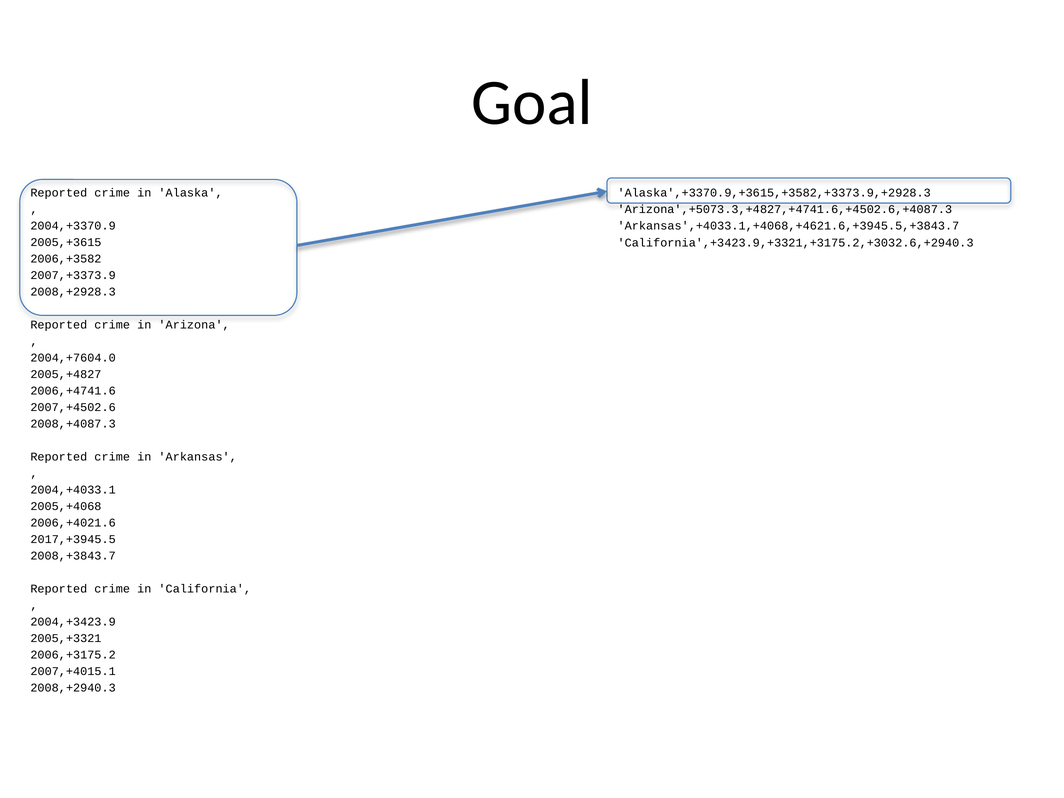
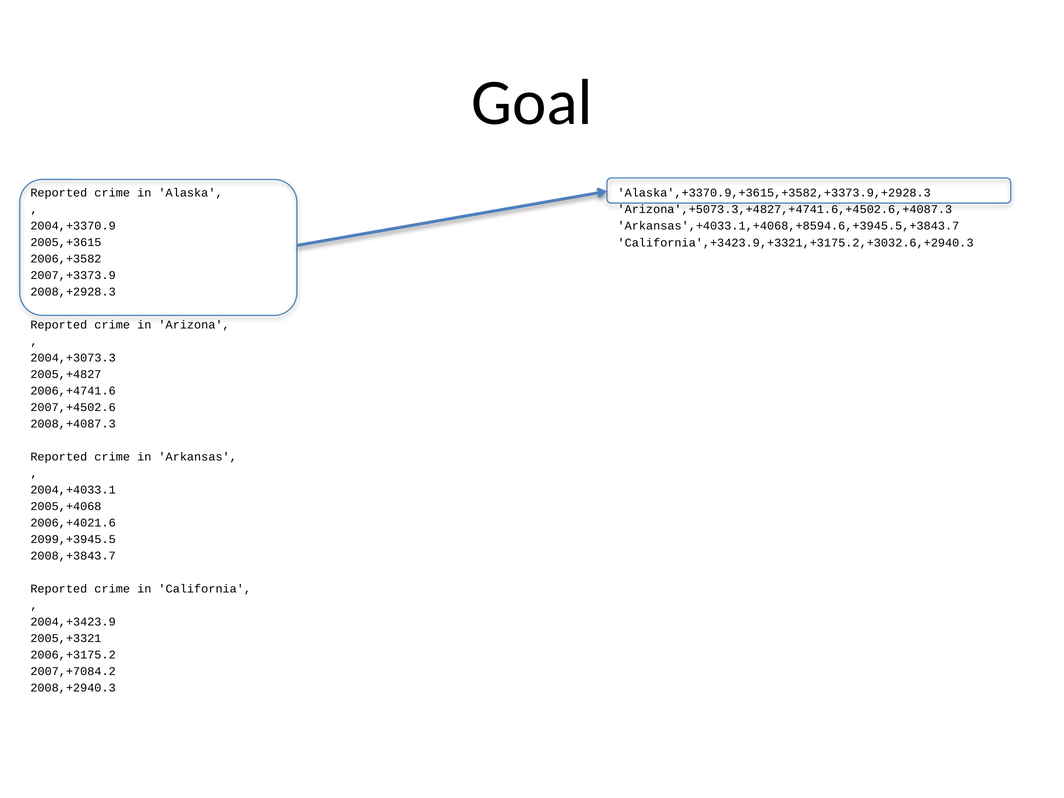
Arkansas',+4033.1,+4068,+4621.6,+3945.5,+3843.7: Arkansas',+4033.1,+4068,+4621.6,+3945.5,+3843.7 -> Arkansas',+4033.1,+4068,+8594.6,+3945.5,+3843.7 (788, 226)
2004,+7604.0: 2004,+7604.0 -> 2004,+3073.3 (73, 358)
2017,+3945.5: 2017,+3945.5 -> 2099,+3945.5 (73, 539)
2007,+4015.1: 2007,+4015.1 -> 2007,+7084.2 (73, 671)
